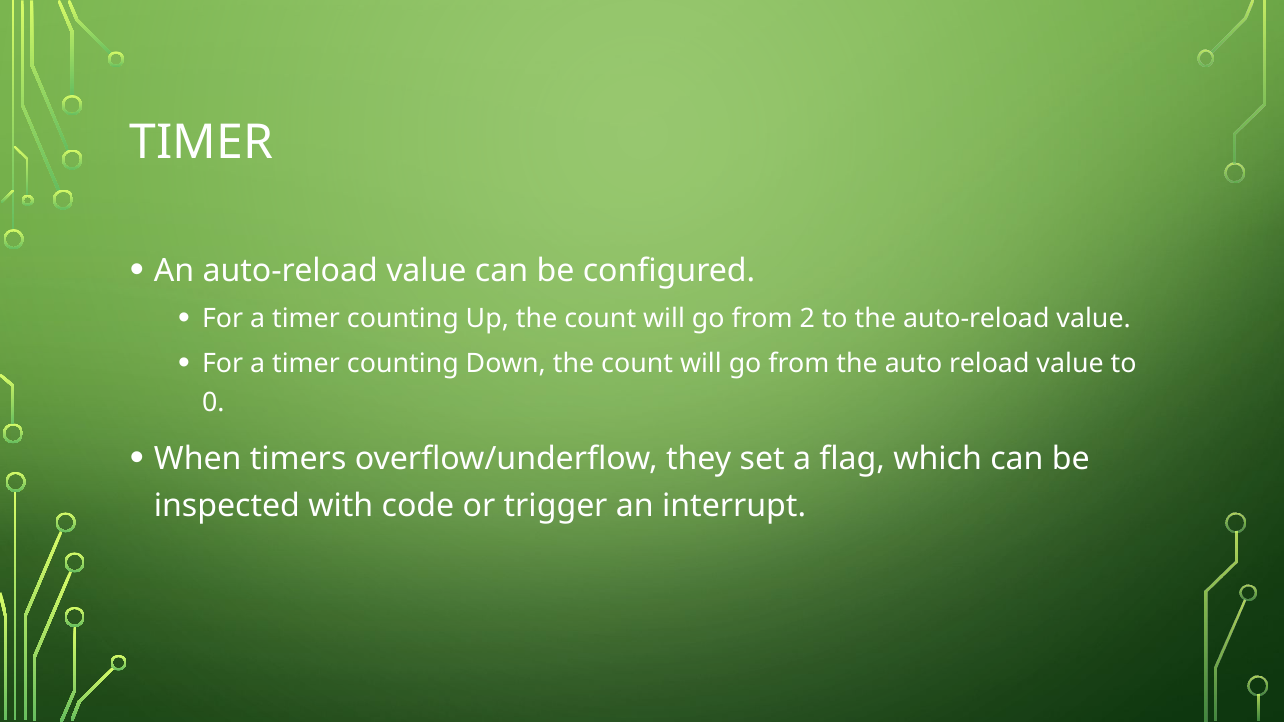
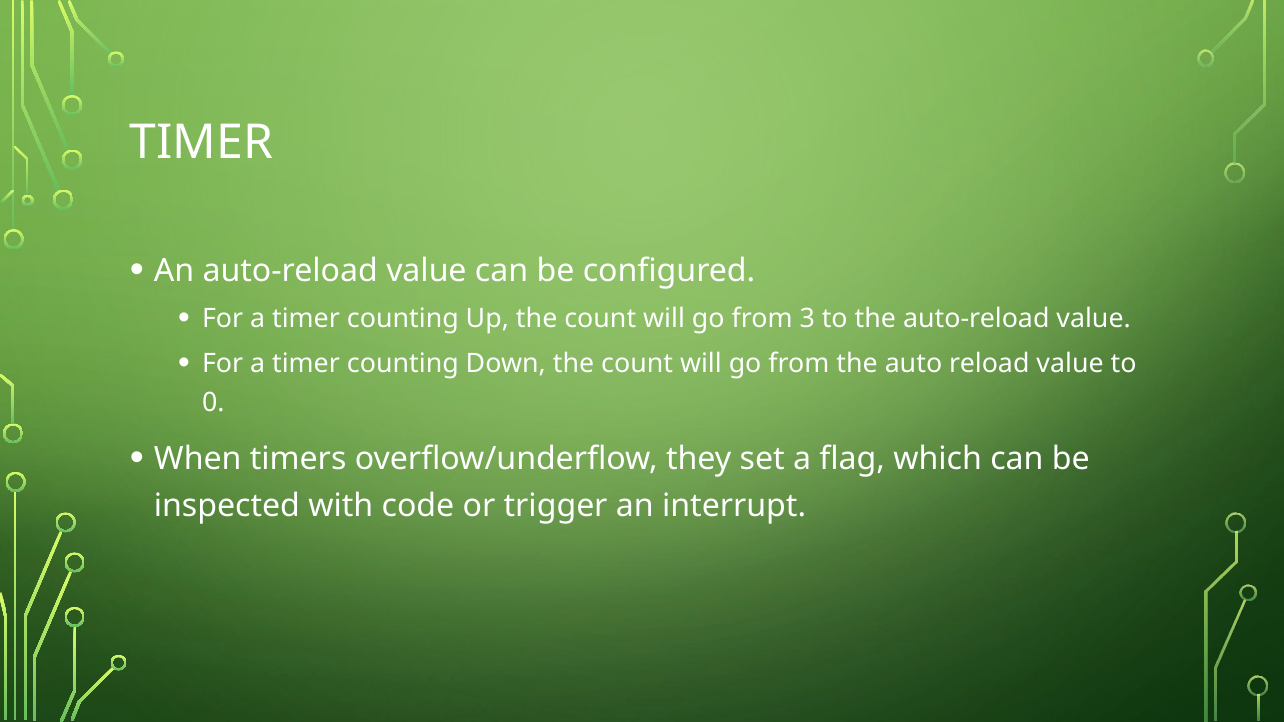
2: 2 -> 3 (807, 319)
